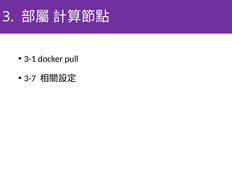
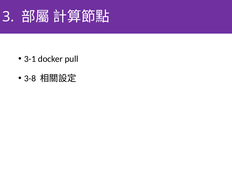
3-7: 3-7 -> 3-8 (30, 78)
